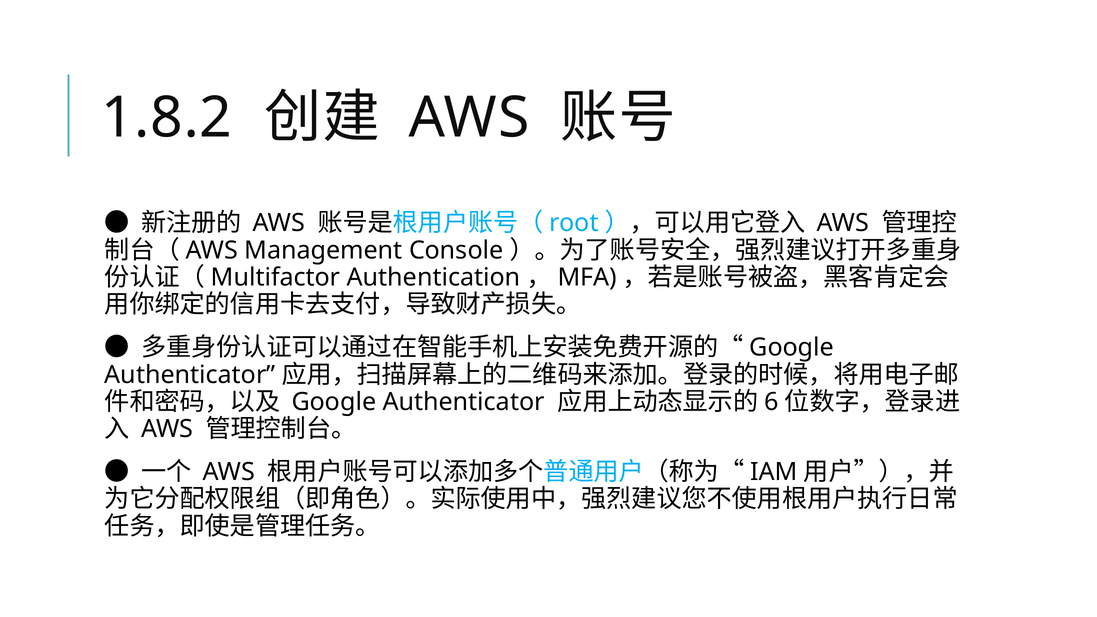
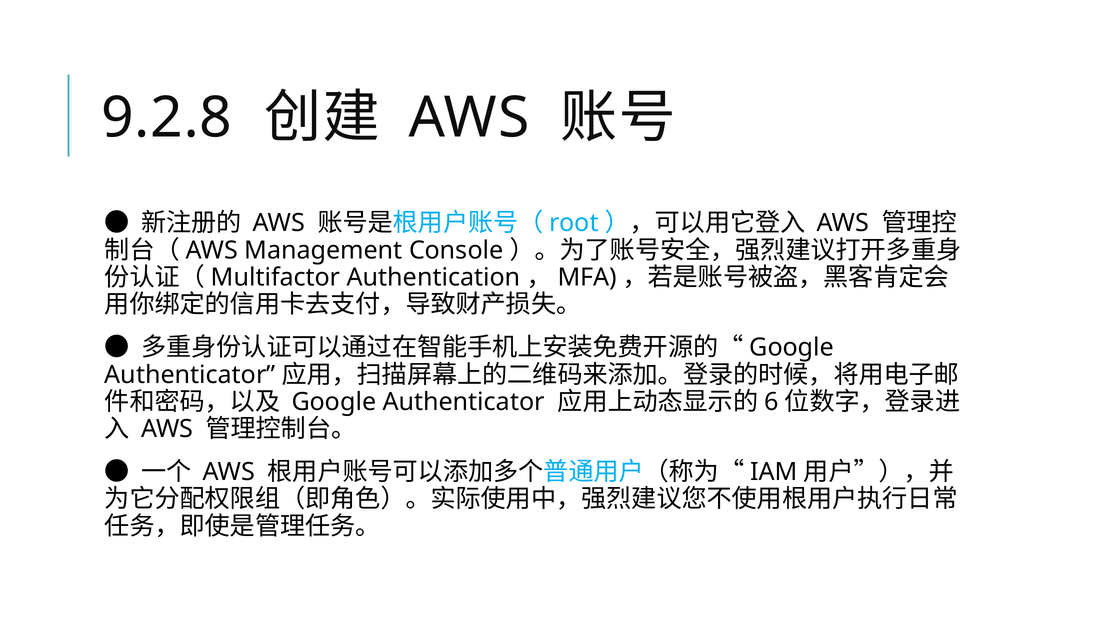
1.8.2: 1.8.2 -> 9.2.8 (167, 118)
